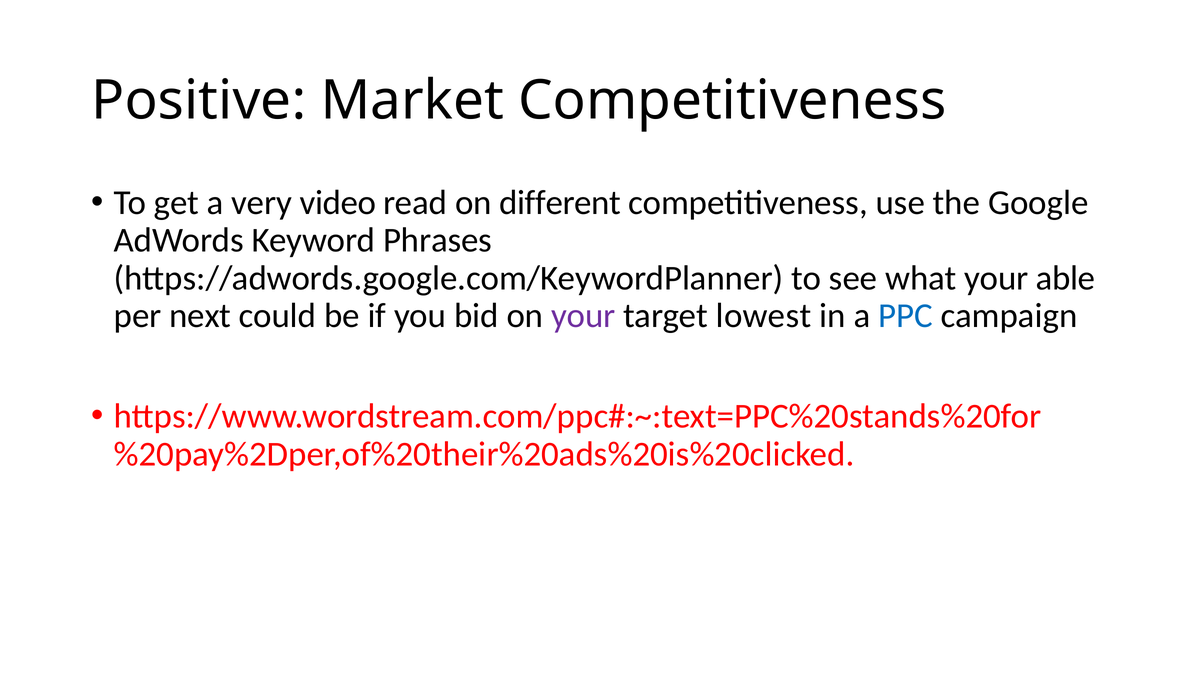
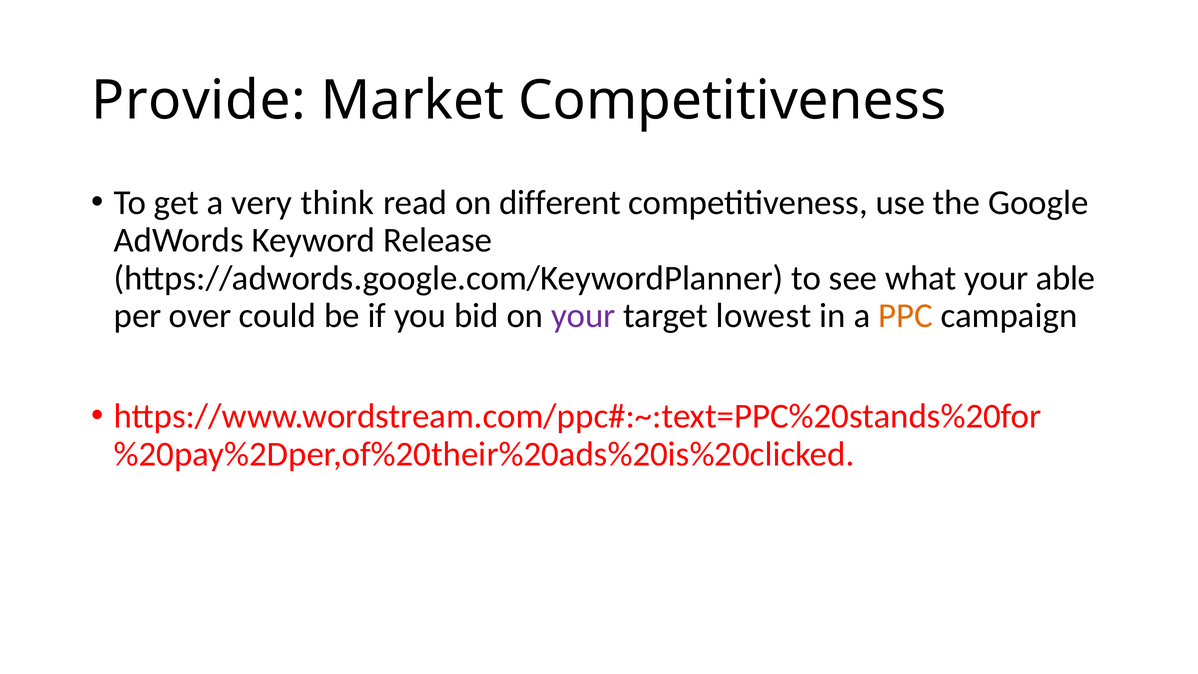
Positive: Positive -> Provide (199, 101)
video: video -> think (338, 203)
Phrases: Phrases -> Release (438, 240)
next: next -> over (200, 316)
PPC colour: blue -> orange (905, 316)
